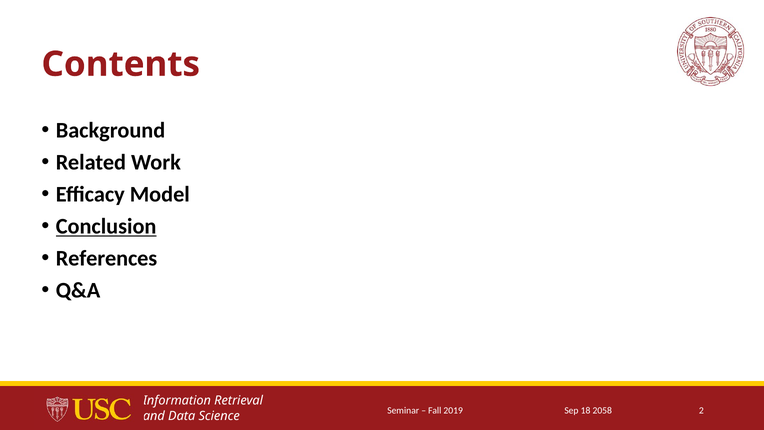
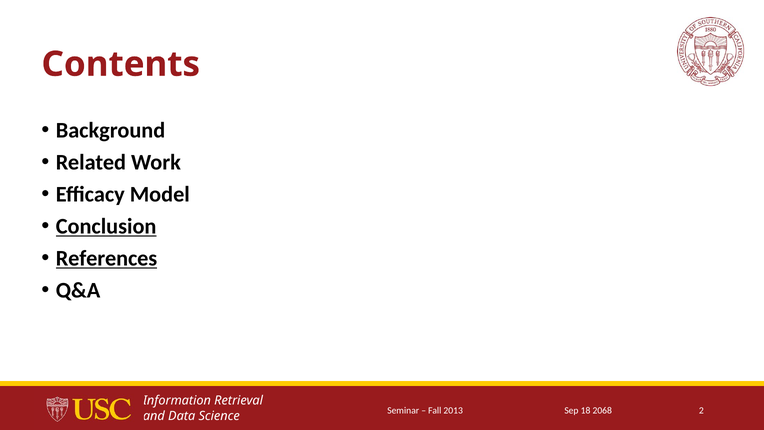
References underline: none -> present (107, 258)
2019: 2019 -> 2013 (453, 410)
2058: 2058 -> 2068 (602, 410)
